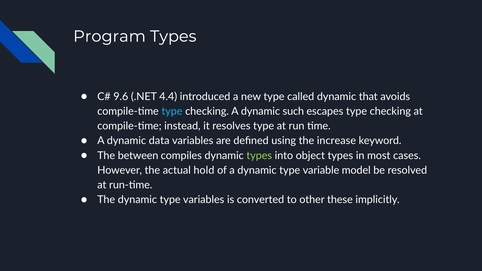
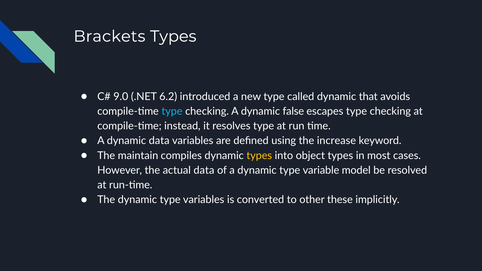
Program: Program -> Brackets (109, 36)
9.6: 9.6 -> 9.0 (121, 97)
4.4: 4.4 -> 6.2 (168, 97)
such: such -> false (293, 111)
between: between -> maintain (138, 156)
types colour: light green -> yellow (259, 156)
actual hold: hold -> data (204, 170)
